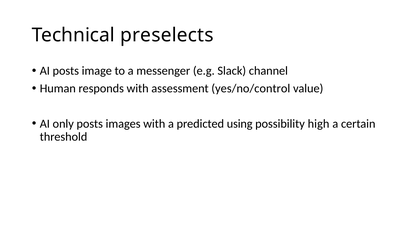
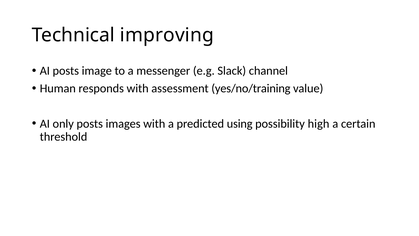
preselects: preselects -> improving (167, 35)
yes/no/control: yes/no/control -> yes/no/training (251, 88)
